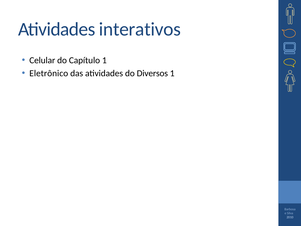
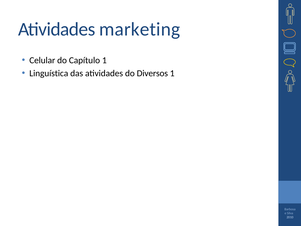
interativos: interativos -> marketing (140, 29)
Eletrônico: Eletrônico -> Linguística (49, 73)
